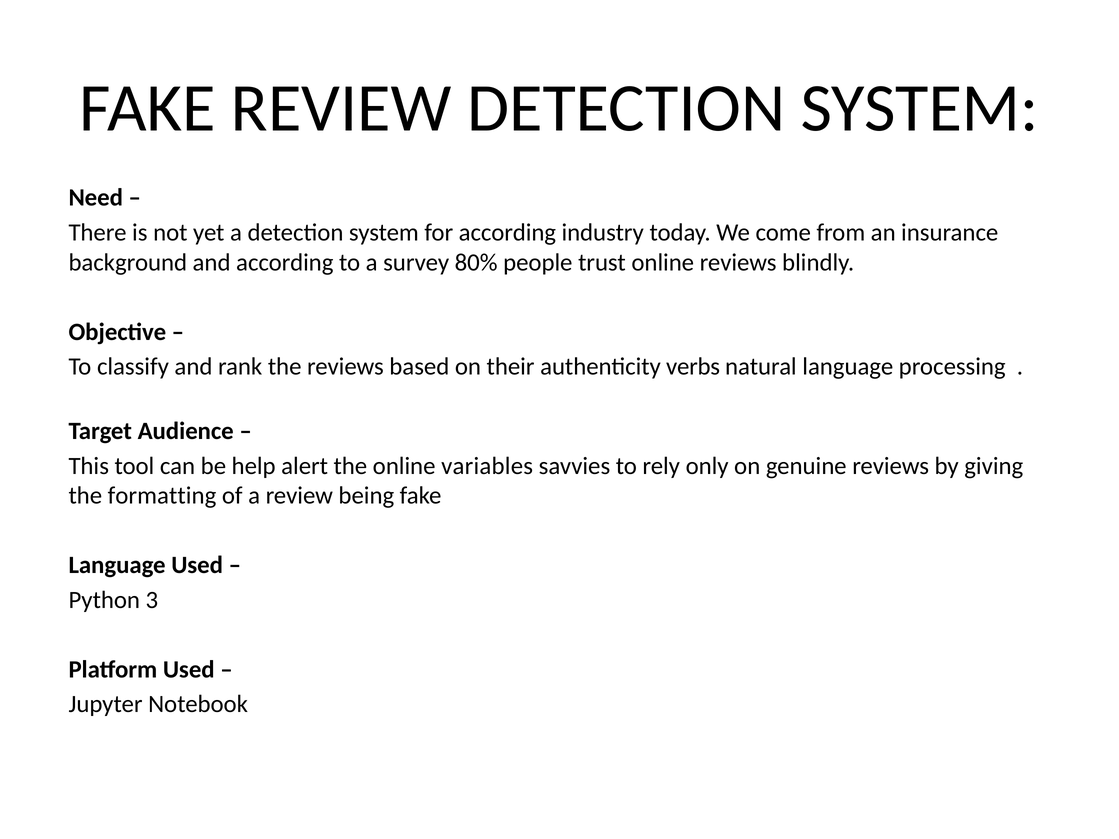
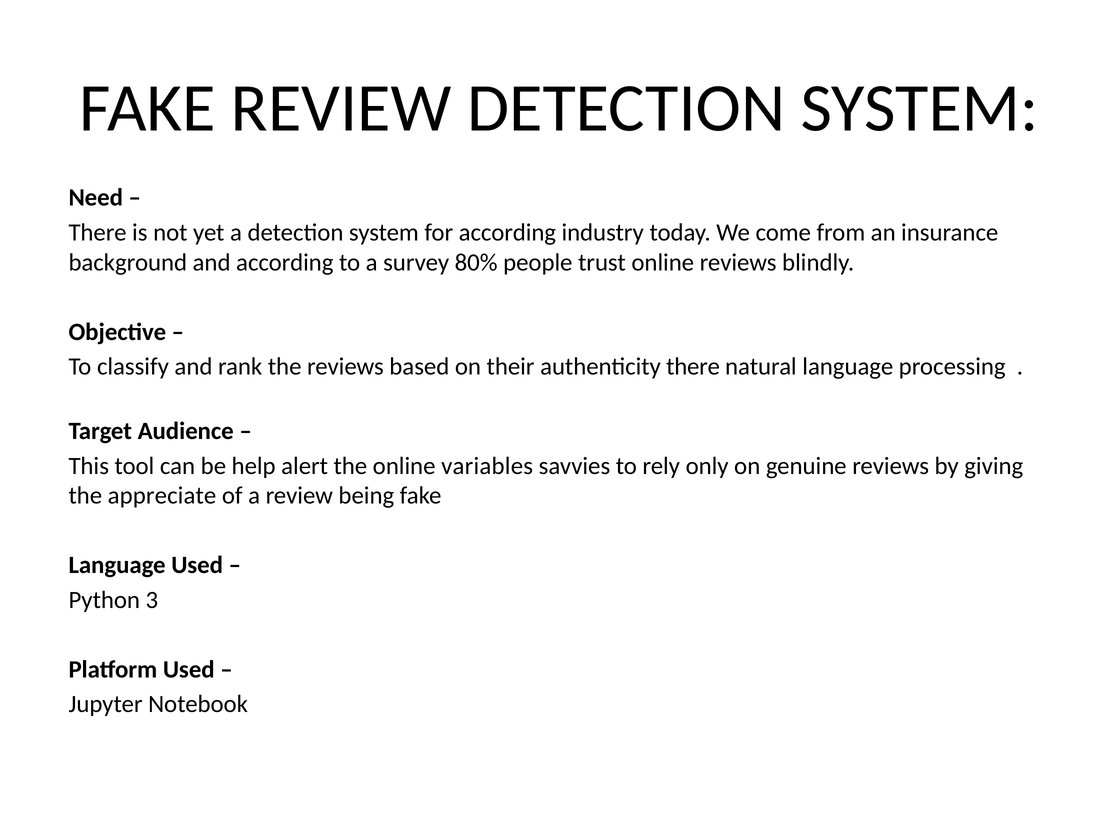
authenticity verbs: verbs -> there (693, 367)
formatting: formatting -> appreciate (162, 496)
